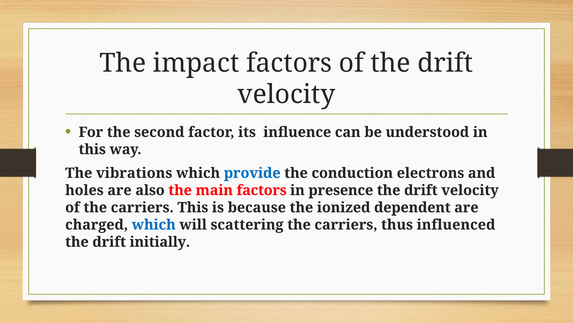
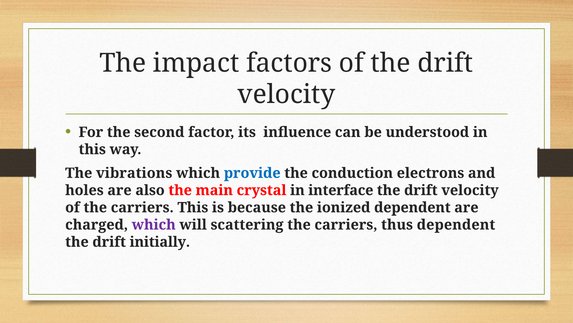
main factors: factors -> crystal (262, 190)
presence: presence -> interface (341, 190)
which colour: blue -> purple (154, 224)
thus influenced: influenced -> dependent (456, 224)
